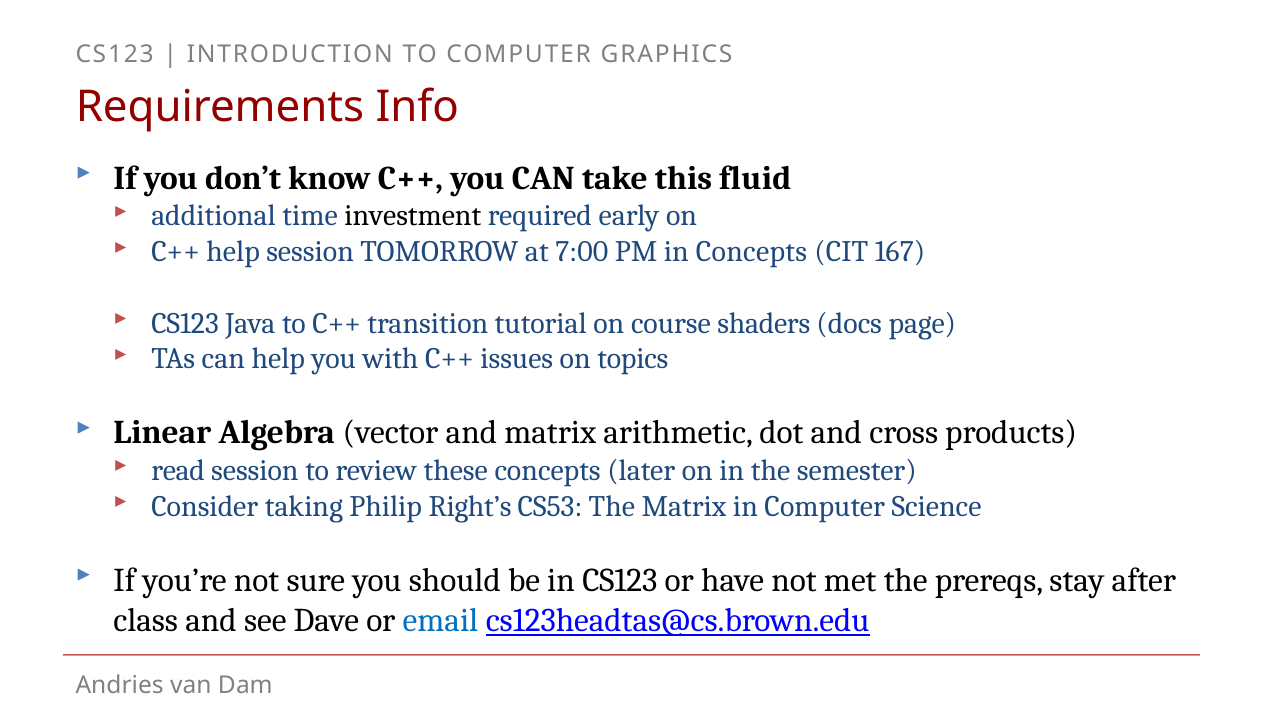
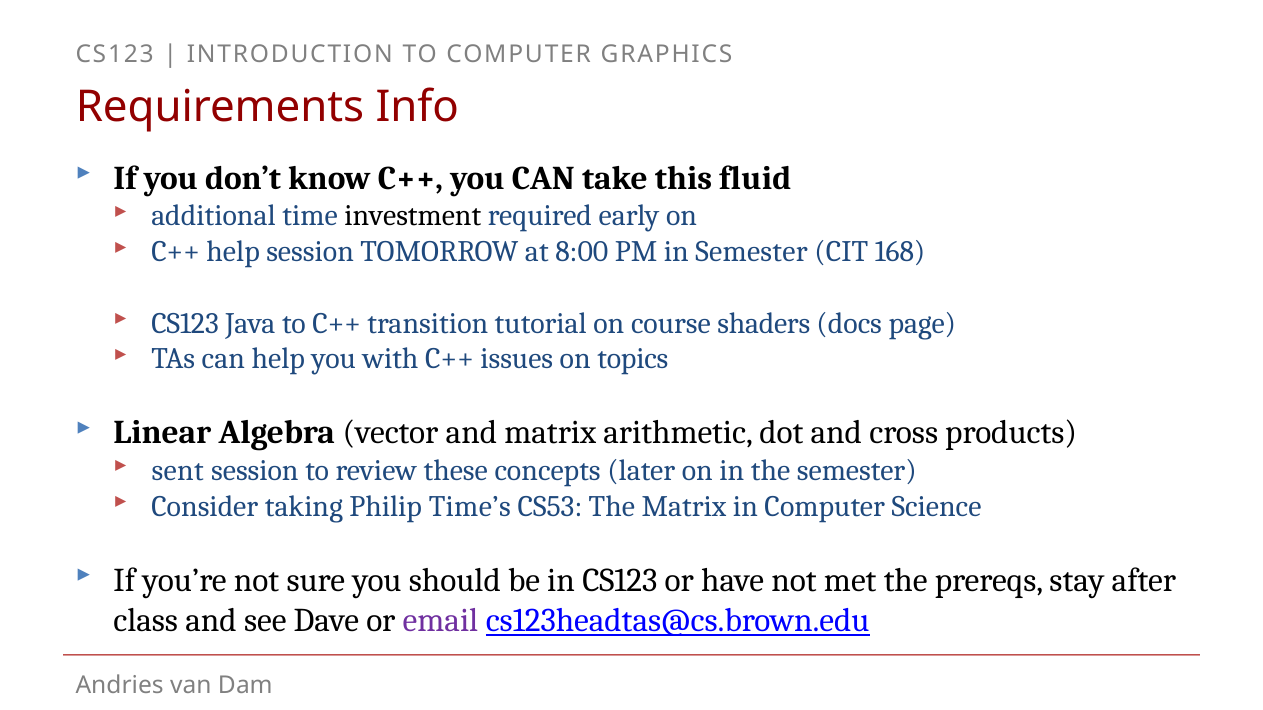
7:00: 7:00 -> 8:00 (582, 252)
in Concepts: Concepts -> Semester (751, 252)
167: 167 -> 168 (900, 252)
read: read -> sent (178, 471)
Right’s: Right’s -> Time’s (470, 507)
email colour: blue -> purple (440, 621)
